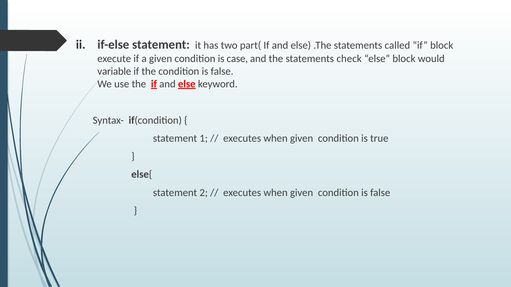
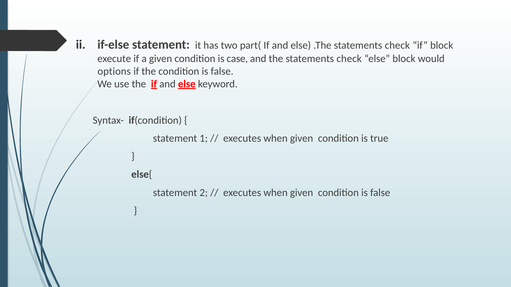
.The statements called: called -> check (397, 45)
variable: variable -> options (114, 71)
